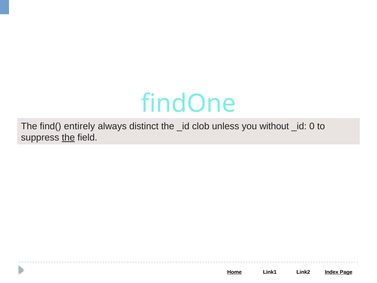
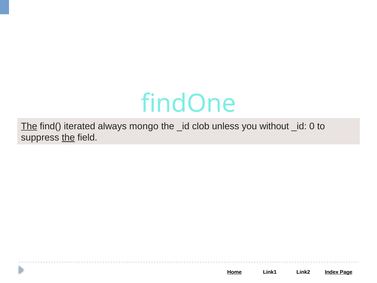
The underline: none -> present (29, 126)
entirely: entirely -> iterated (80, 126)
distinct: distinct -> mongo (144, 126)
